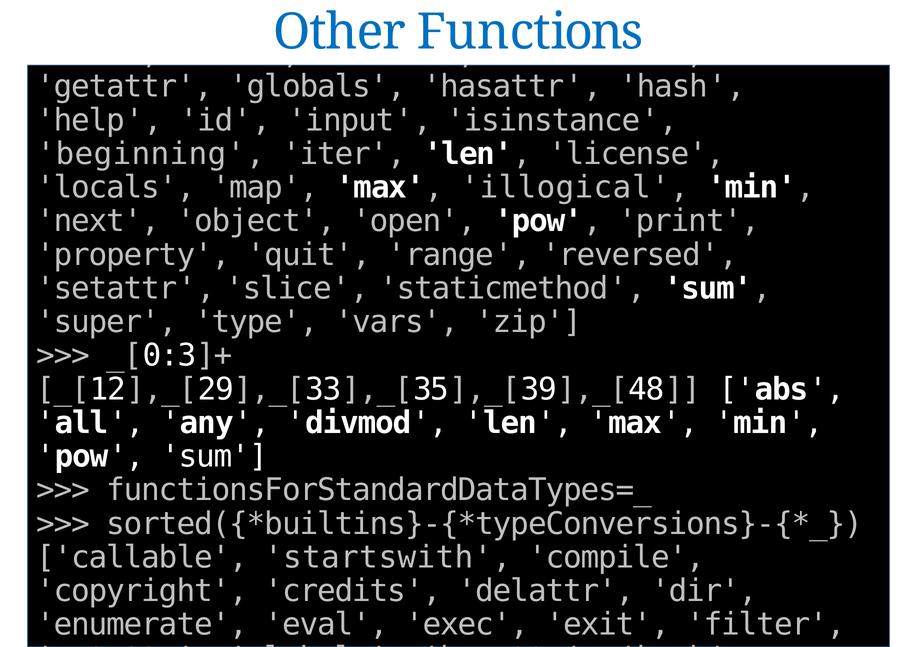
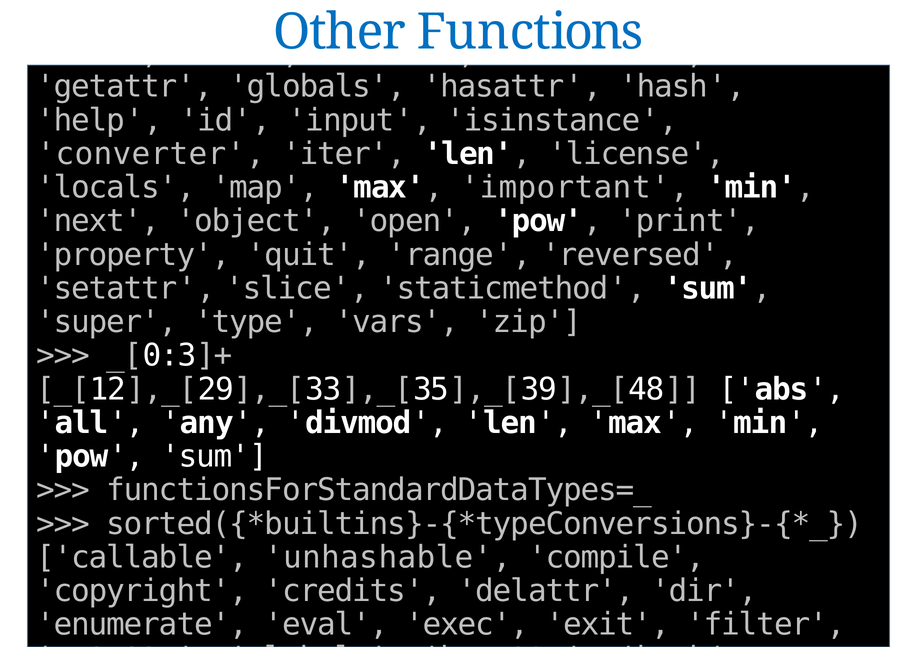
beginning: beginning -> converter (151, 154)
illogical: illogical -> important (575, 187)
startswith: startswith -> unhashable (388, 557)
